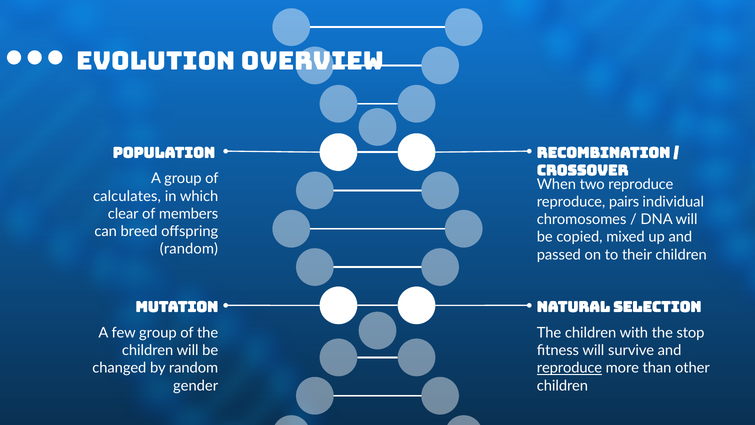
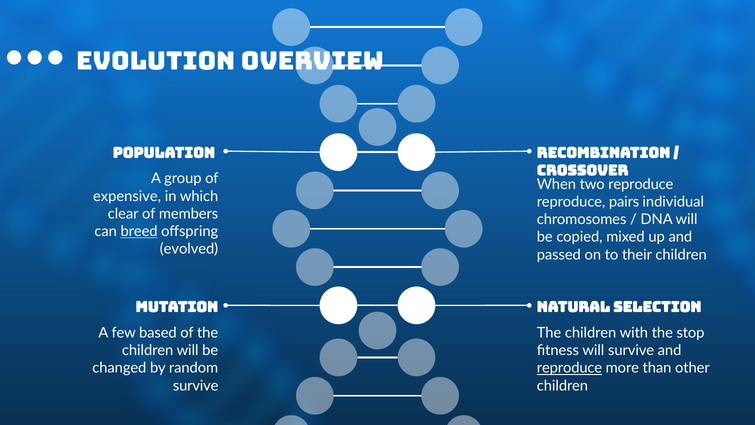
calculates: calculates -> expensive (127, 196)
breed underline: none -> present (139, 231)
random: random -> evolved (189, 249)
few group: group -> based (158, 333)
gender: gender -> survive (196, 385)
